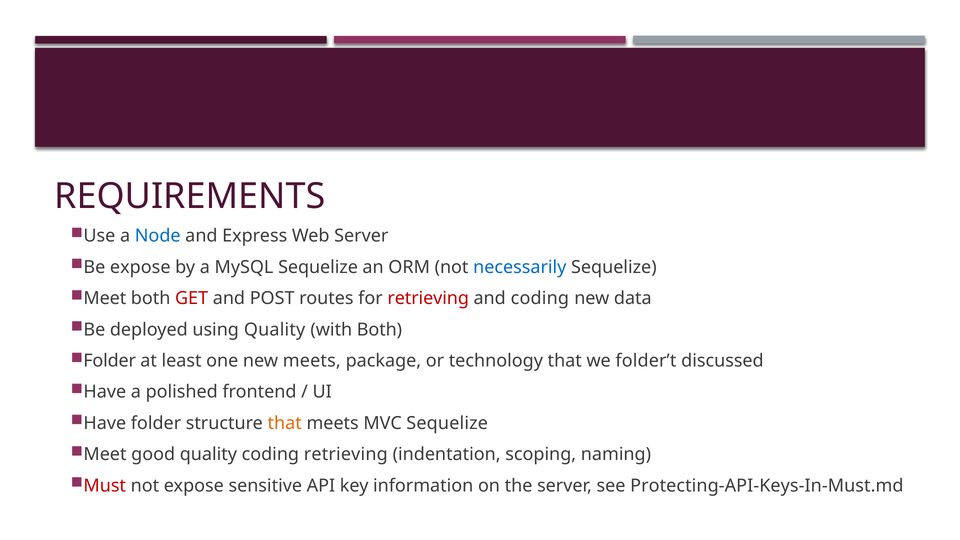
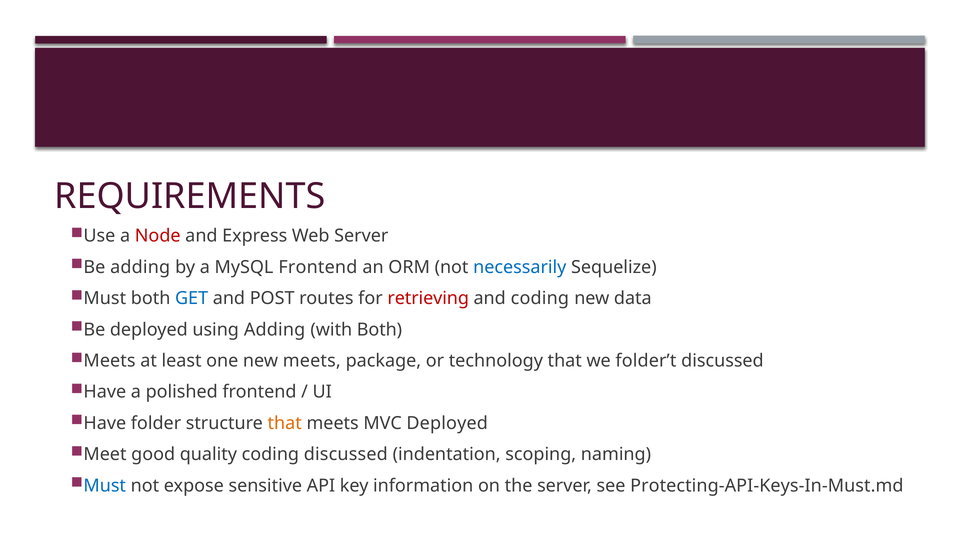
Node colour: blue -> red (158, 236)
Be expose: expose -> adding (140, 267)
MySQL Sequelize: Sequelize -> Frontend (318, 267)
Meet: Meet -> Must (105, 298)
GET colour: red -> blue (192, 298)
using Quality: Quality -> Adding (275, 330)
Folder: Folder -> Meets (110, 361)
MVC Sequelize: Sequelize -> Deployed (447, 423)
coding retrieving: retrieving -> discussed (346, 454)
Must colour: red -> blue (105, 486)
